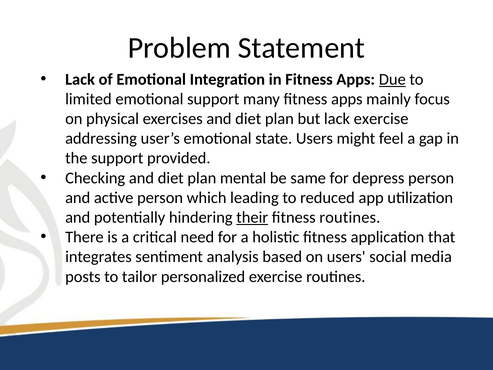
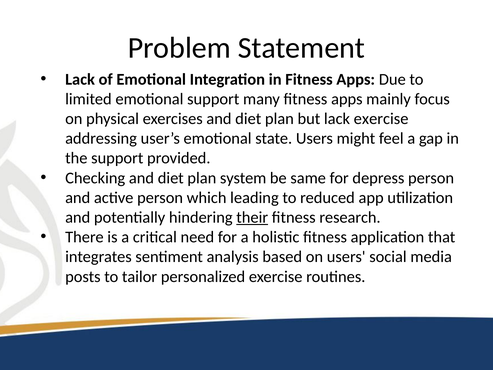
Due underline: present -> none (392, 79)
mental: mental -> system (243, 178)
fitness routines: routines -> research (350, 217)
